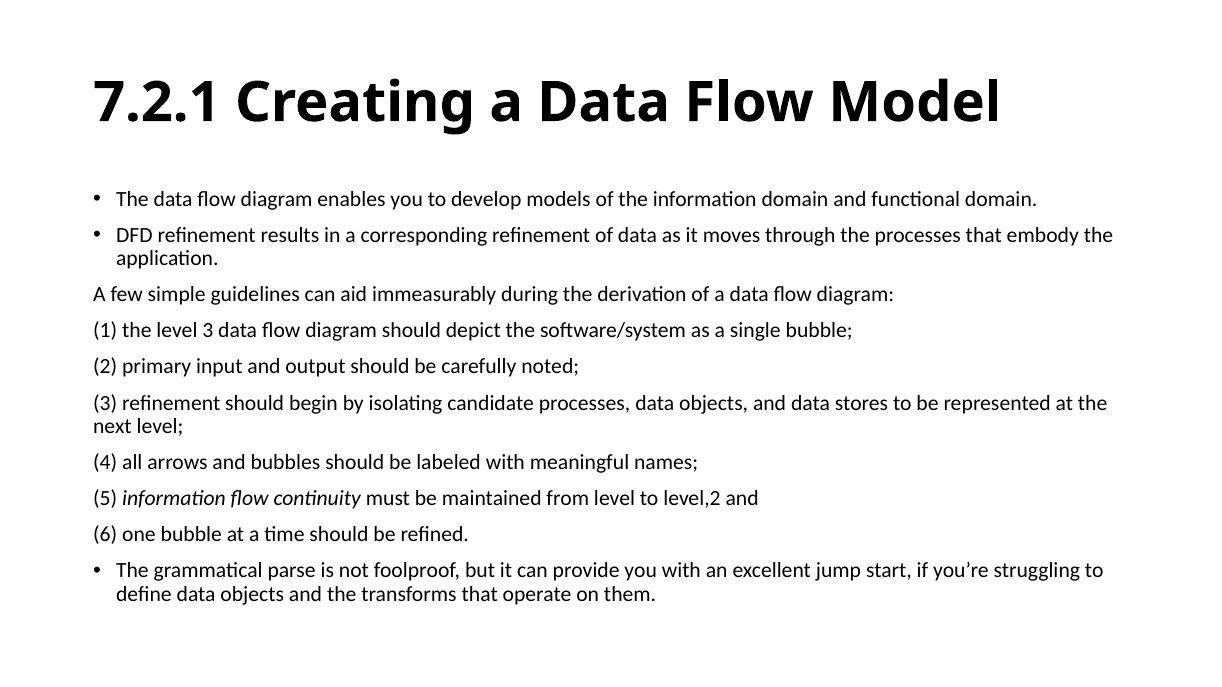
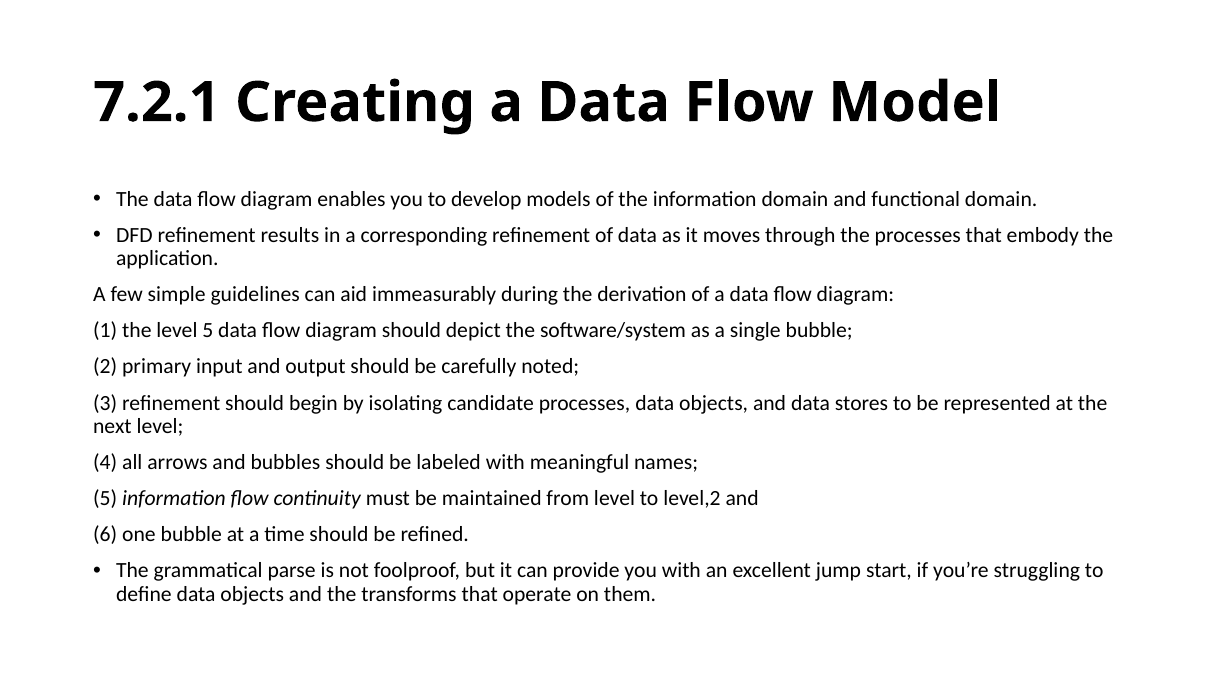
level 3: 3 -> 5 (208, 331)
